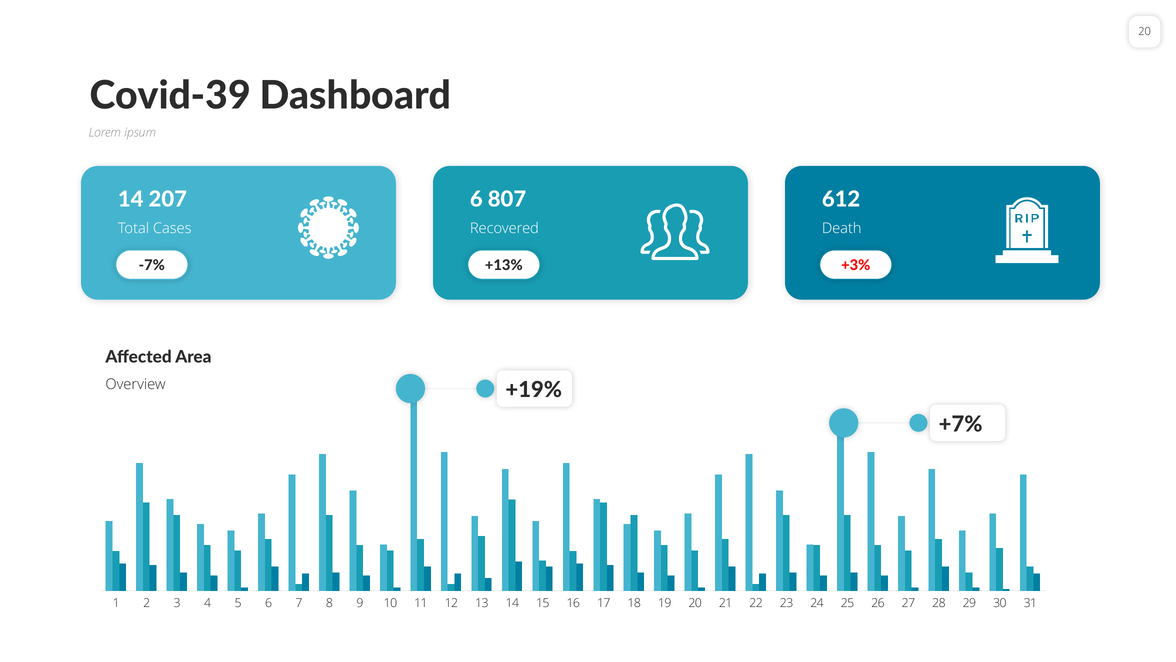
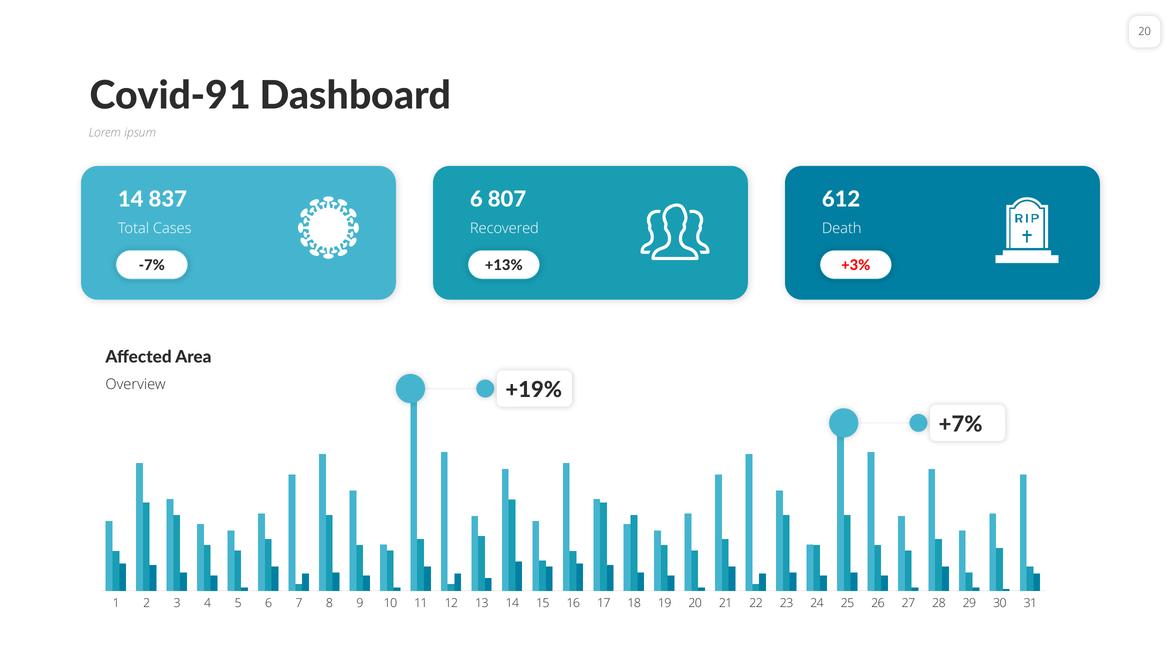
Covid-39: Covid-39 -> Covid-91 (170, 96)
207: 207 -> 837 (168, 199)
